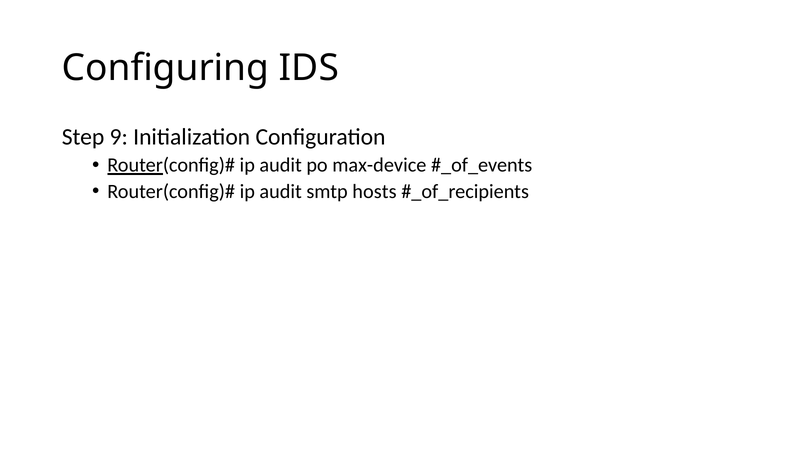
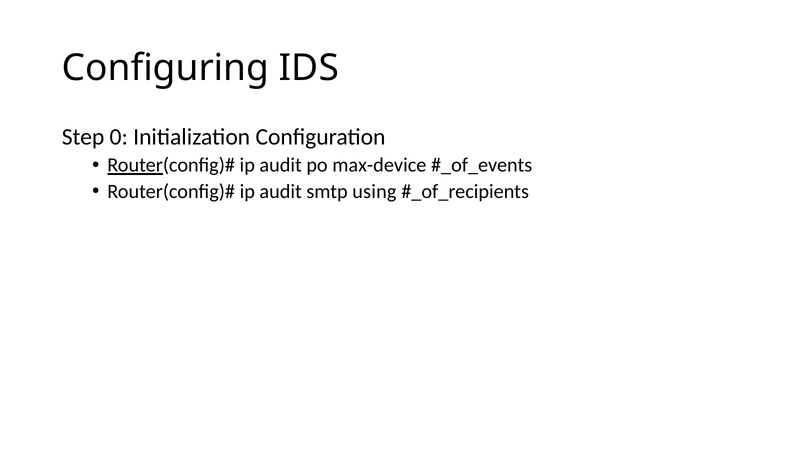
9: 9 -> 0 (119, 137)
hosts: hosts -> using (374, 191)
